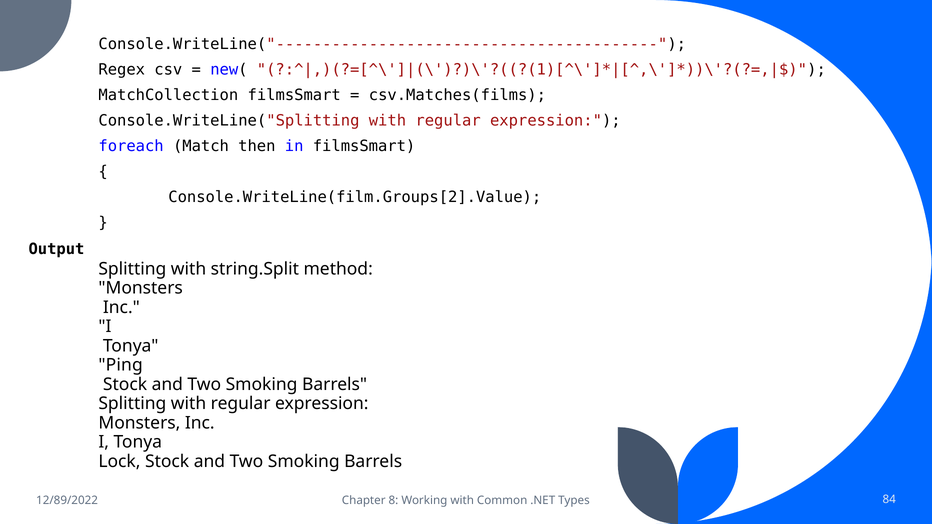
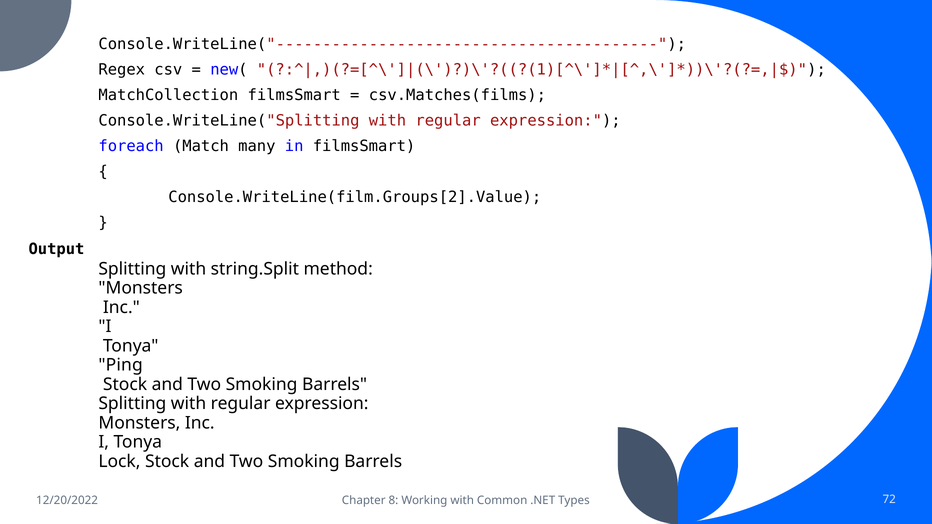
then: then -> many (257, 146)
12/89/2022: 12/89/2022 -> 12/20/2022 (67, 501)
84: 84 -> 72 (889, 500)
